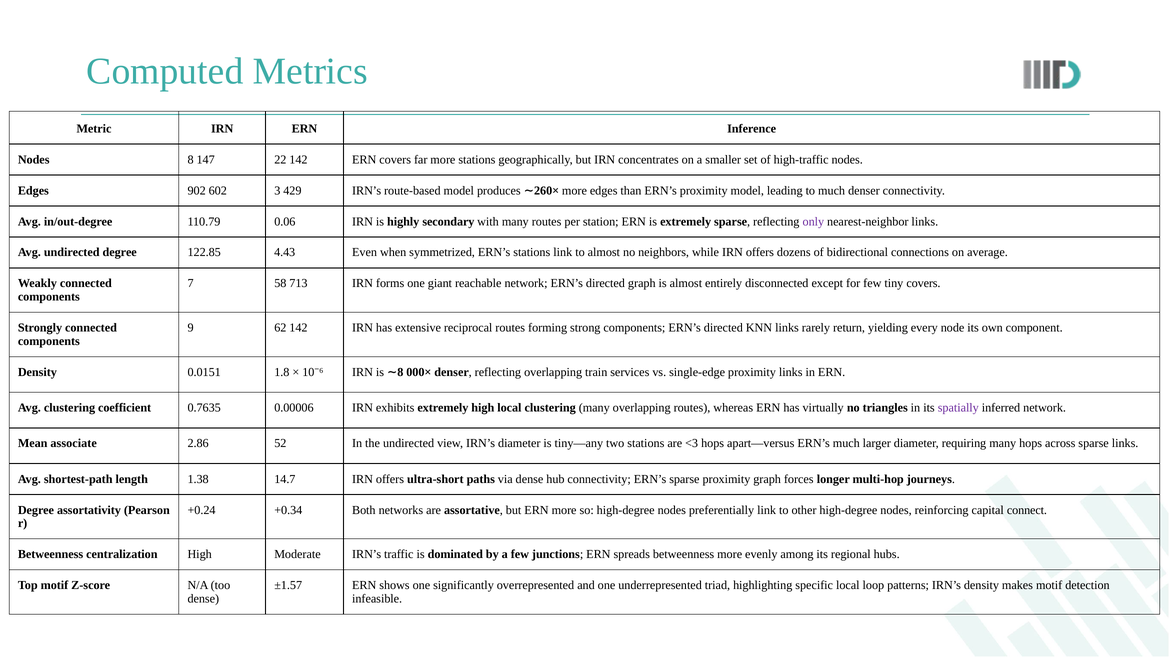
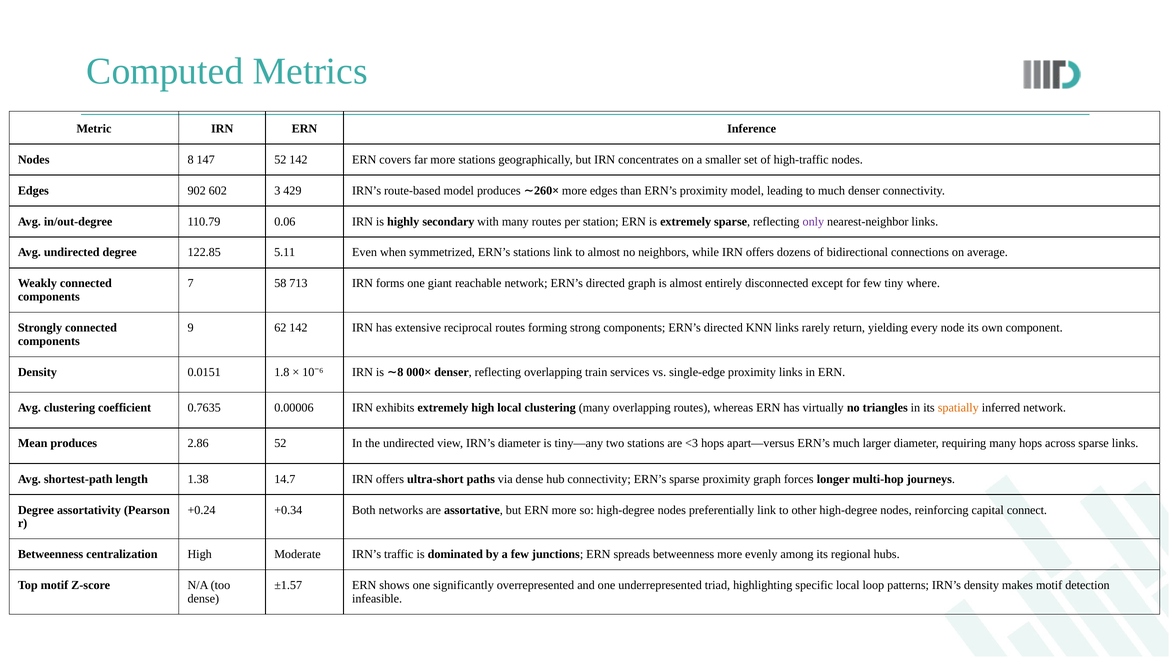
147 22: 22 -> 52 (280, 160)
4.43: 4.43 -> 5.11 (285, 252)
tiny covers: covers -> where (923, 283)
spatially colour: purple -> orange (958, 408)
Mean associate: associate -> produces (74, 443)
